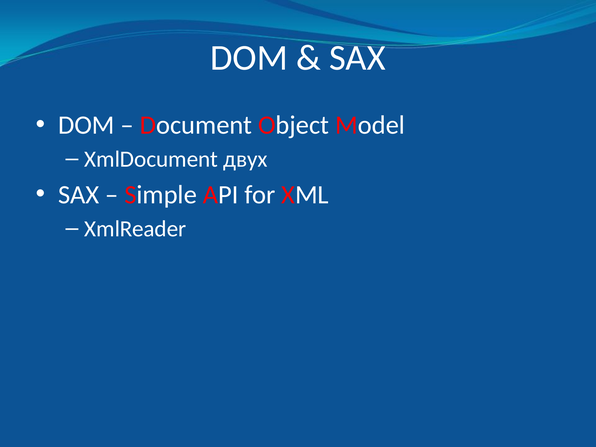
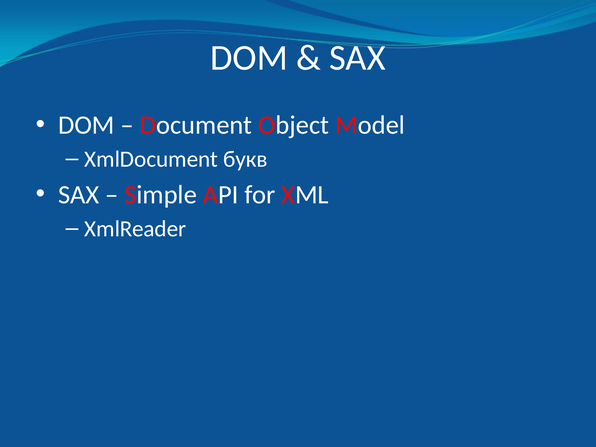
двух: двух -> букв (245, 159)
